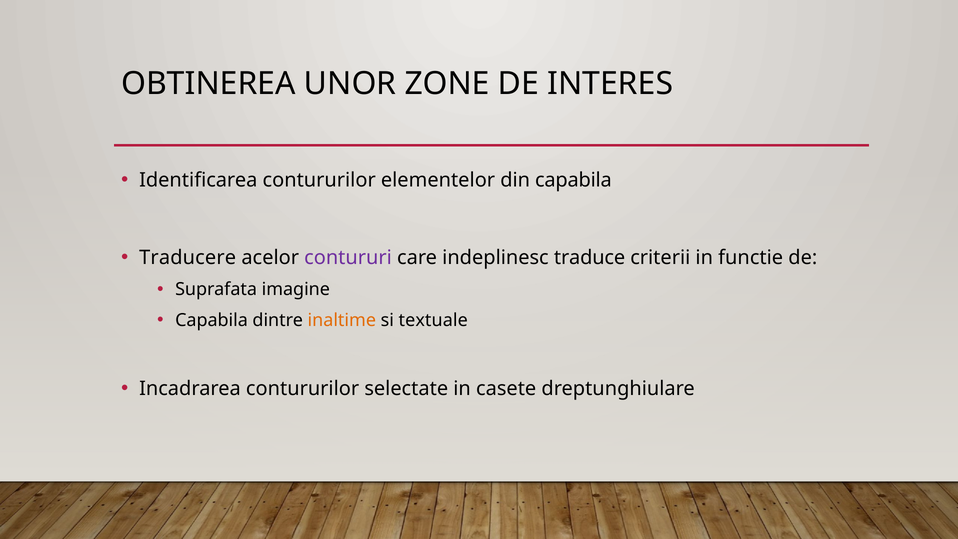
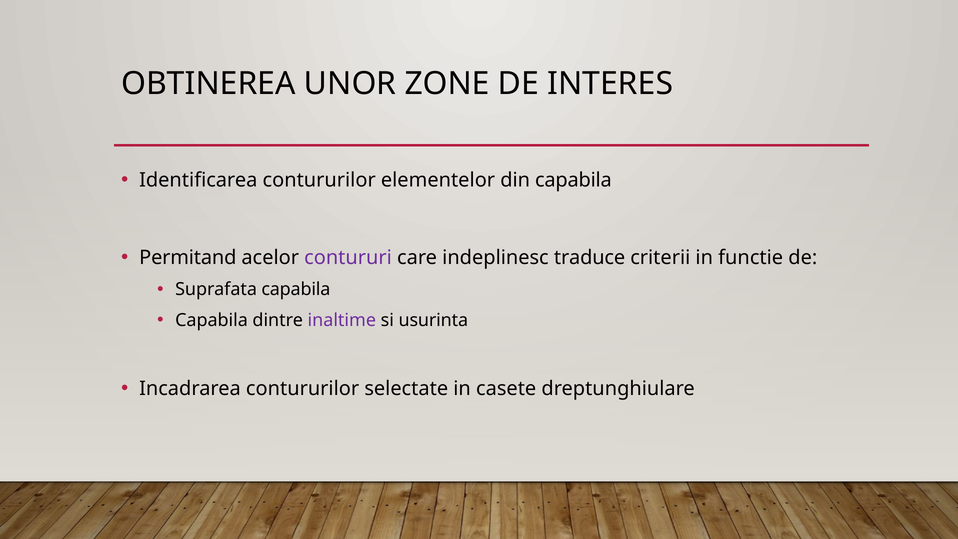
Traducere: Traducere -> Permitand (188, 258)
Suprafata imagine: imagine -> capabila (296, 289)
inaltime colour: orange -> purple (342, 320)
textuale: textuale -> usurinta (433, 320)
